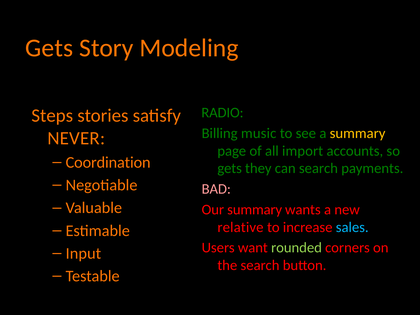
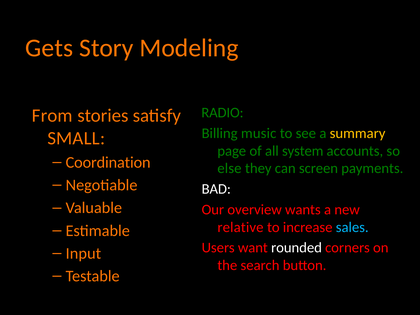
Steps: Steps -> From (52, 116)
NEVER: NEVER -> SMALL (76, 138)
import: import -> system (303, 151)
gets: gets -> else (229, 168)
can search: search -> screen (318, 168)
BAD colour: pink -> white (216, 189)
Our summary: summary -> overview (255, 210)
rounded colour: light green -> white (297, 248)
